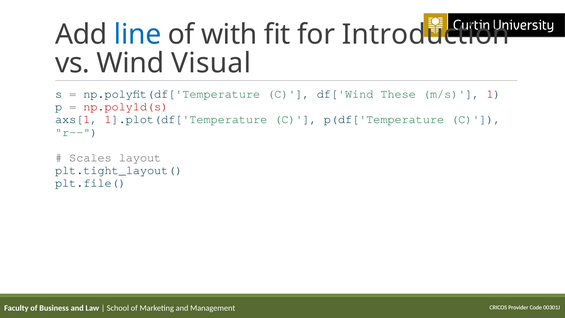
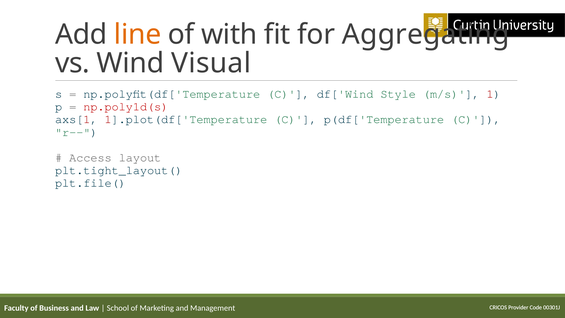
line colour: blue -> orange (138, 34)
Introduction: Introduction -> Aggregating (426, 34)
These: These -> Style (398, 94)
Scales: Scales -> Access (90, 158)
